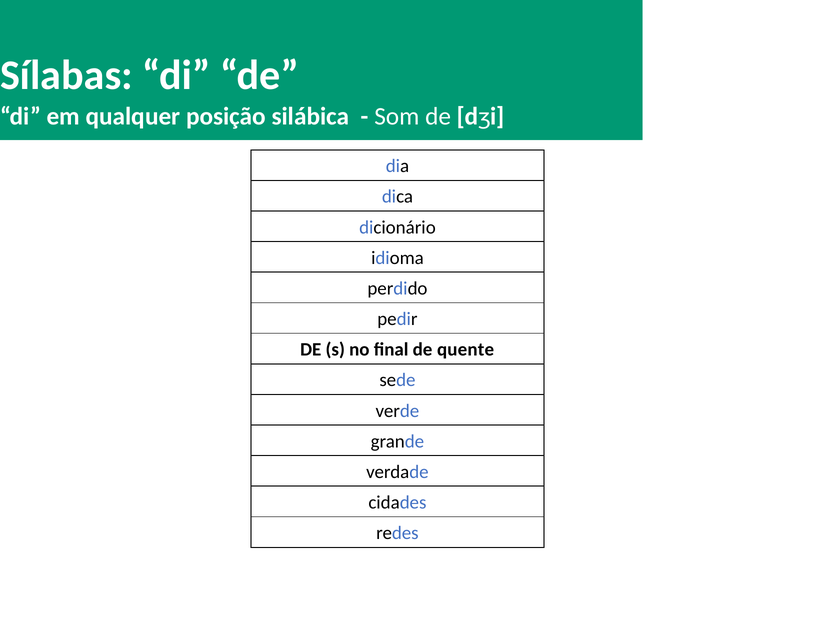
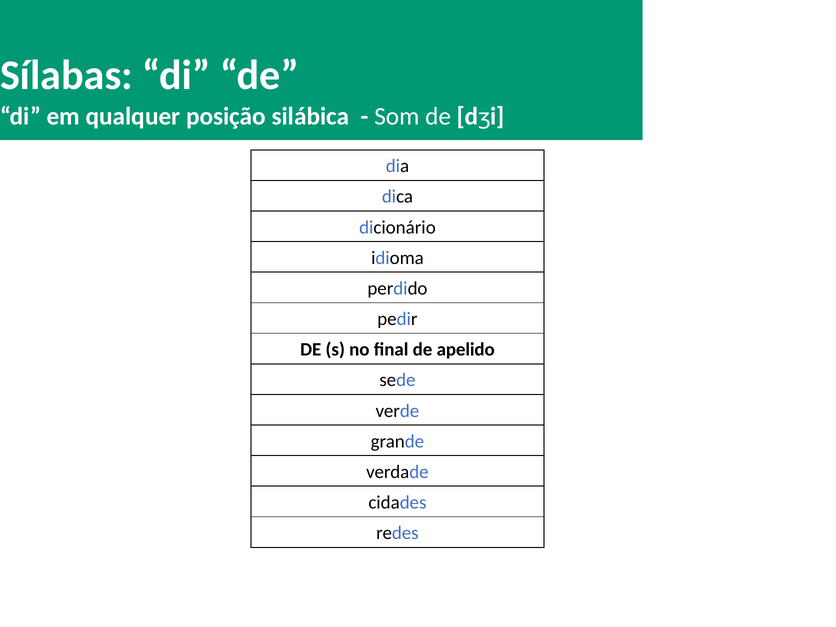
quente: quente -> apelido (466, 350)
